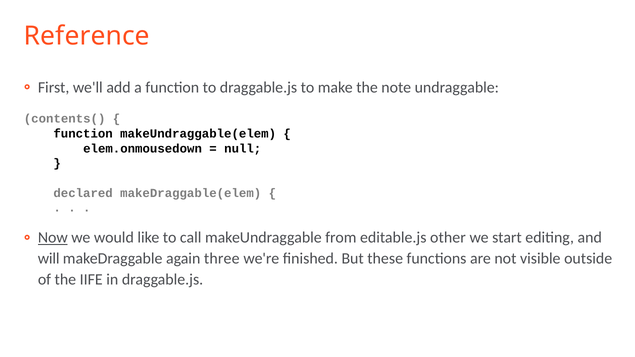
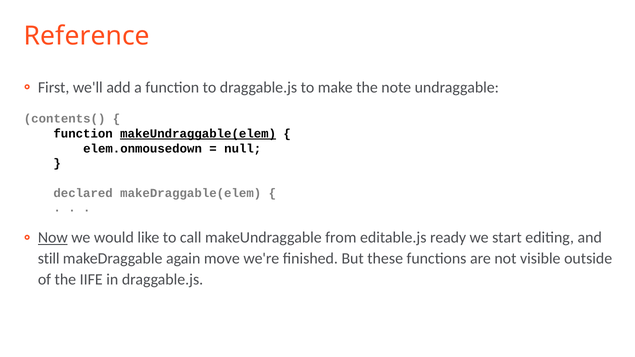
makeUndraggable(elem underline: none -> present (198, 134)
other: other -> ready (448, 238)
will: will -> still (49, 259)
three: three -> move (222, 259)
